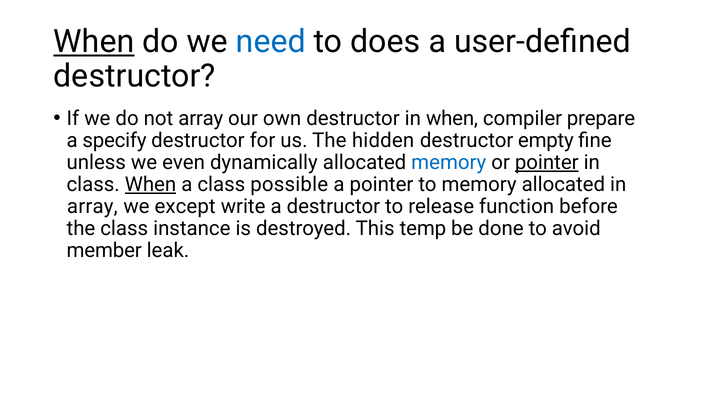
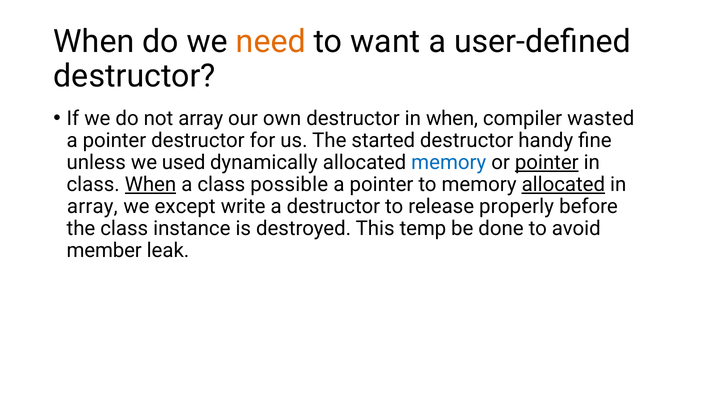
When underline: present -> none (94, 42)
need colour: blue -> orange (271, 42)
does: does -> want (385, 42)
prepare: prepare -> wasted (601, 118)
specify: specify -> pointer (114, 141)
hidden: hidden -> started (383, 141)
empty: empty -> handy (546, 141)
even: even -> used (184, 163)
allocated underline: none -> present (563, 185)
function: function -> properly (517, 207)
